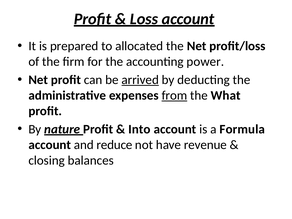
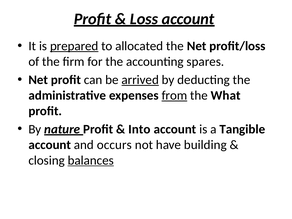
prepared underline: none -> present (74, 46)
power: power -> spares (205, 62)
Formula: Formula -> Tangible (242, 129)
reduce: reduce -> occurs (114, 145)
revenue: revenue -> building (205, 145)
balances underline: none -> present (91, 160)
